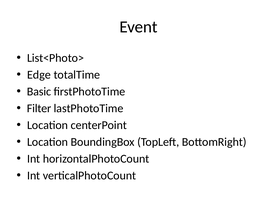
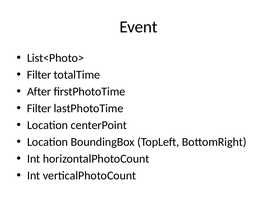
Edge: Edge -> Filter (39, 75)
Basic: Basic -> After (39, 91)
